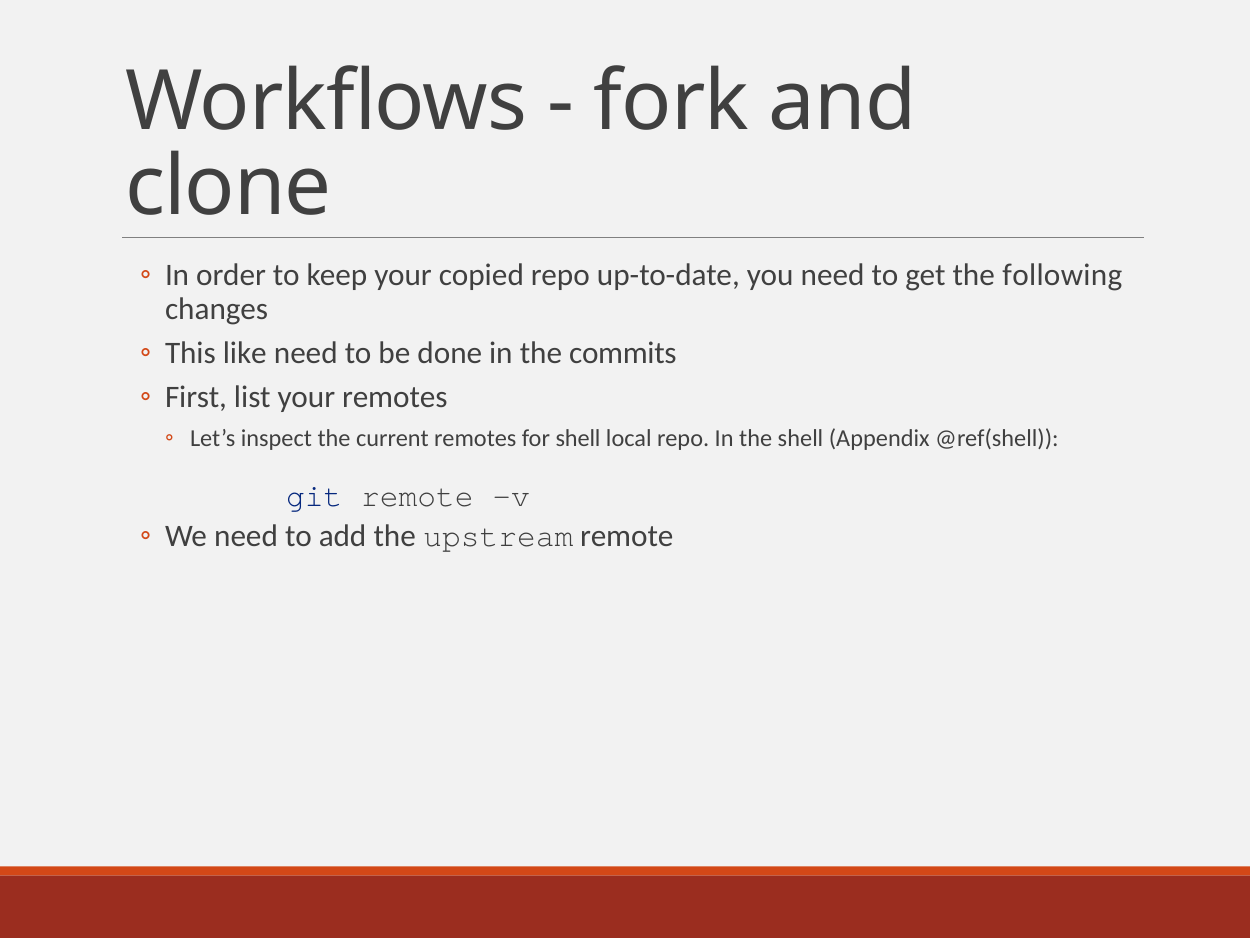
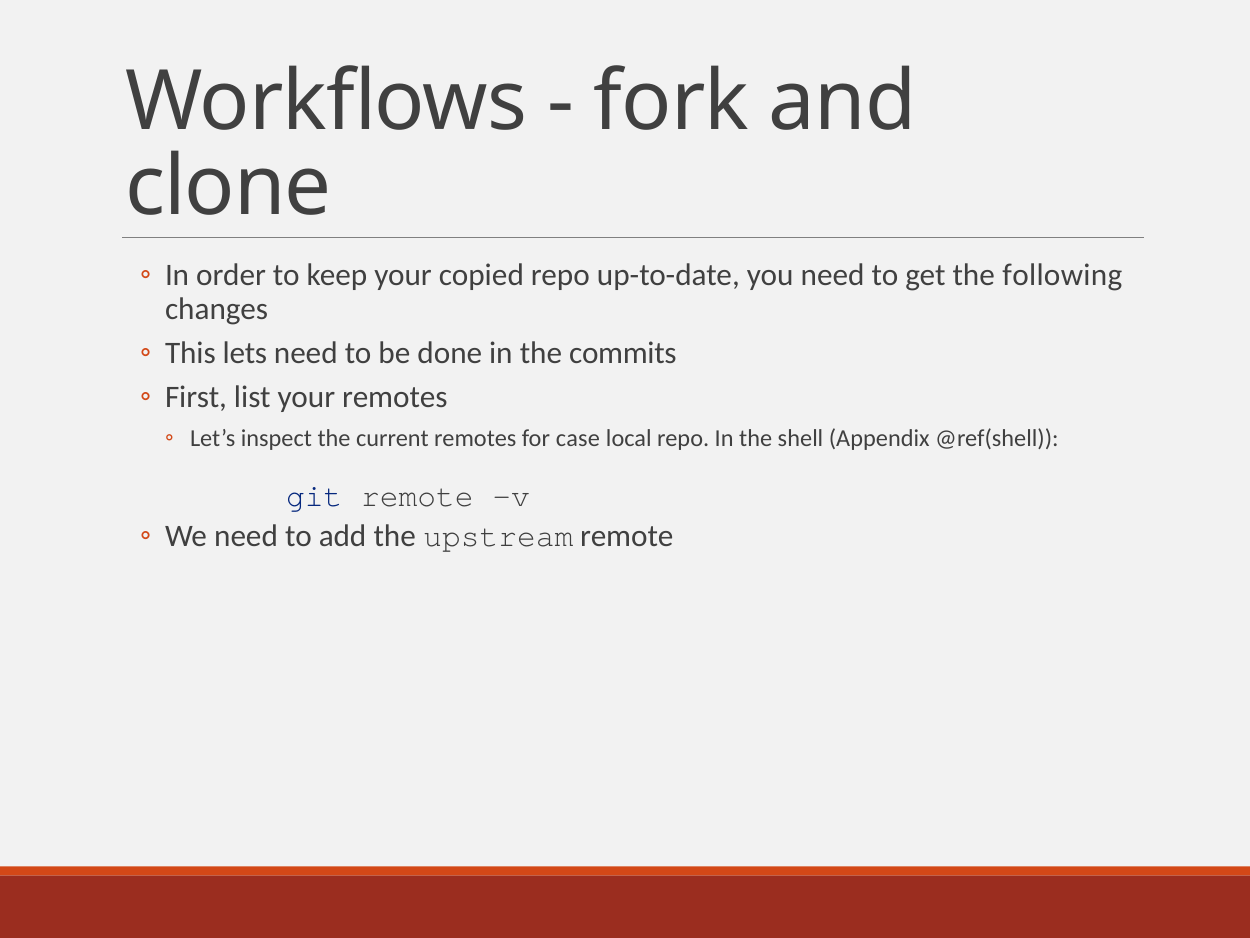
like: like -> lets (245, 353)
for shell: shell -> case (578, 438)
